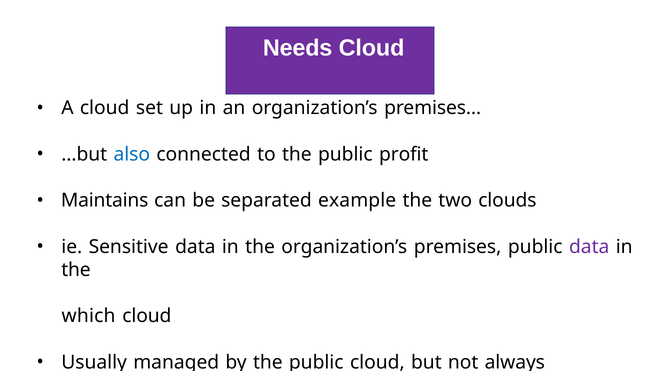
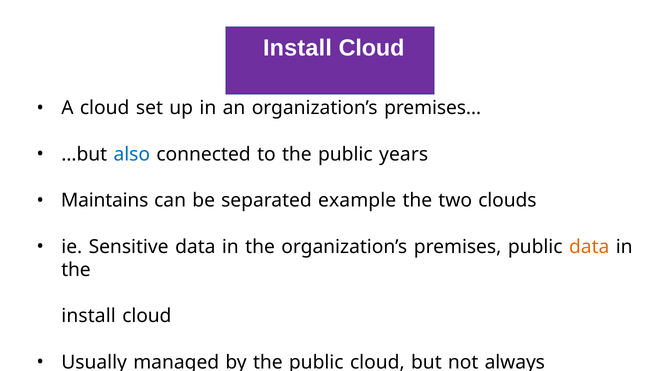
Needs: Needs -> Install (297, 48)
profit: profit -> years (404, 154)
data colour: purple -> orange (589, 247)
which: which -> install (89, 316)
